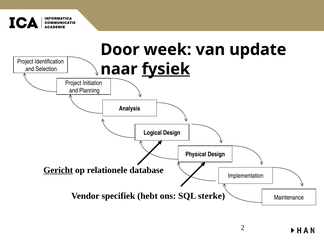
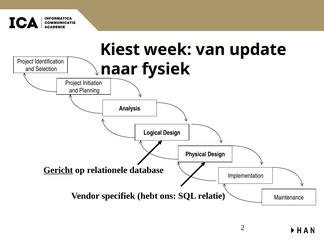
Door: Door -> Kiest (120, 50)
fysiek underline: present -> none (166, 69)
sterke: sterke -> relatie (212, 196)
